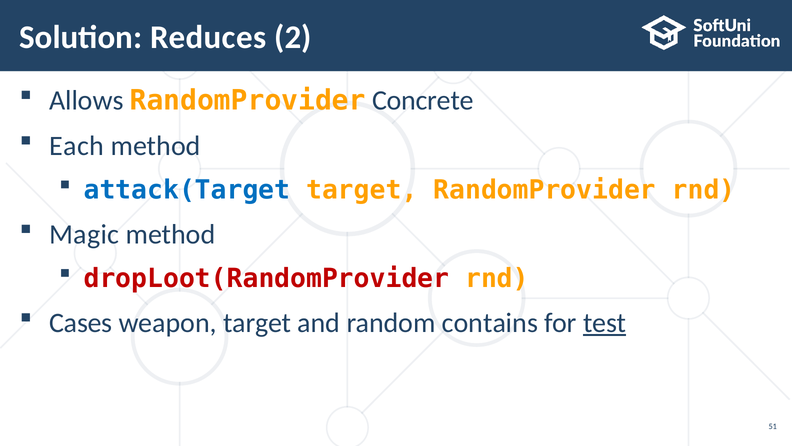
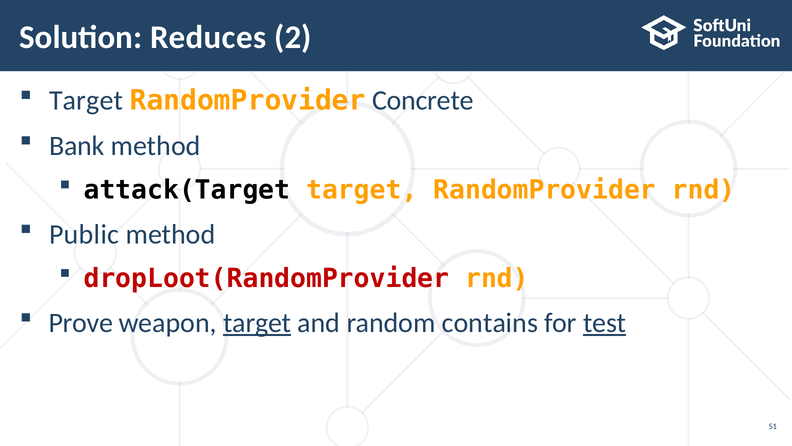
Allows: Allows -> Target (86, 100)
Each: Each -> Bank (77, 146)
attack(Target colour: blue -> black (187, 190)
Magic: Magic -> Public (84, 234)
Cases: Cases -> Prove (81, 323)
target underline: none -> present (257, 323)
